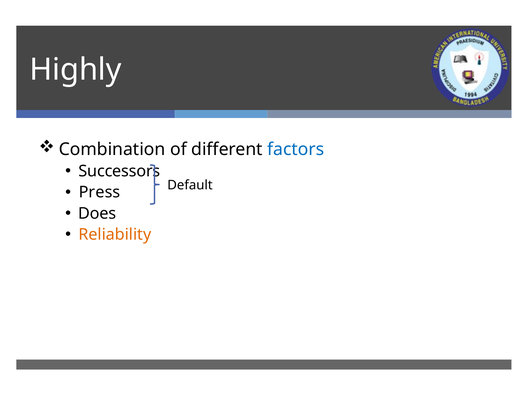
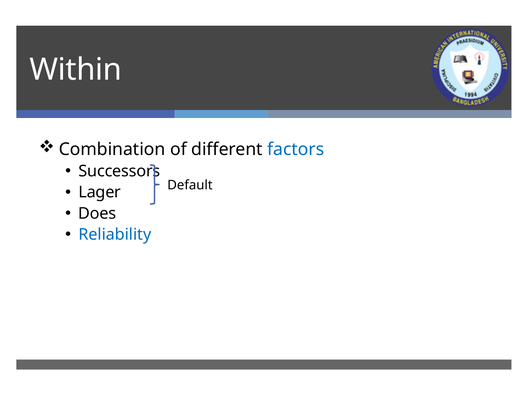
Highly: Highly -> Within (76, 70)
Press: Press -> Lager (100, 192)
Reliability colour: orange -> blue (115, 234)
